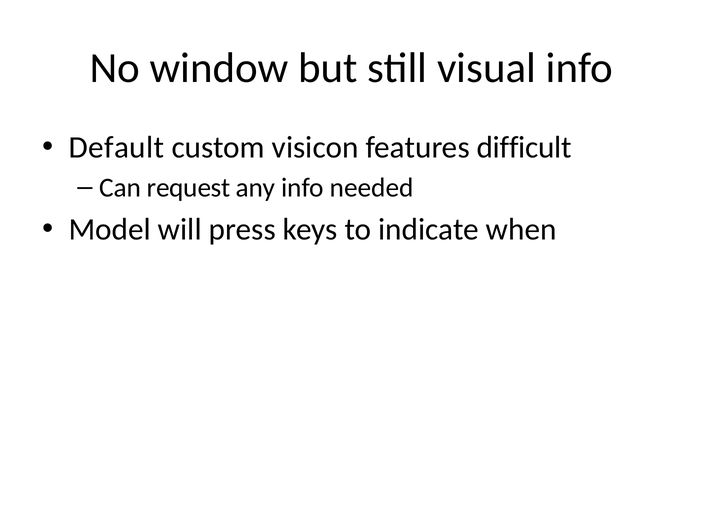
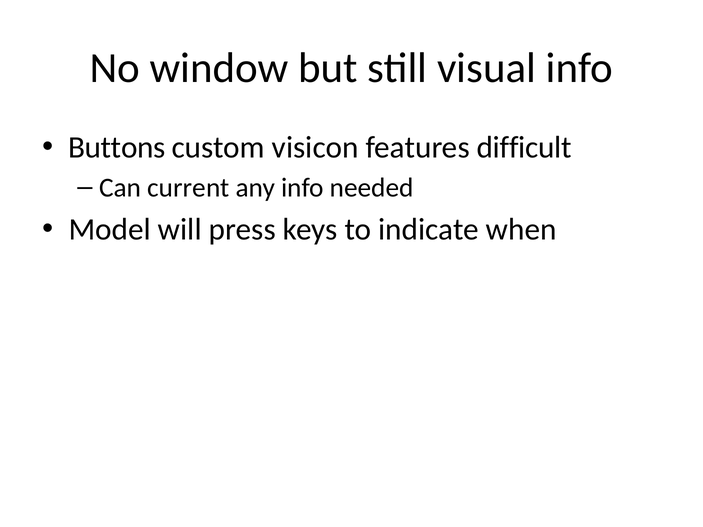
Default: Default -> Buttons (117, 147)
request: request -> current (188, 188)
